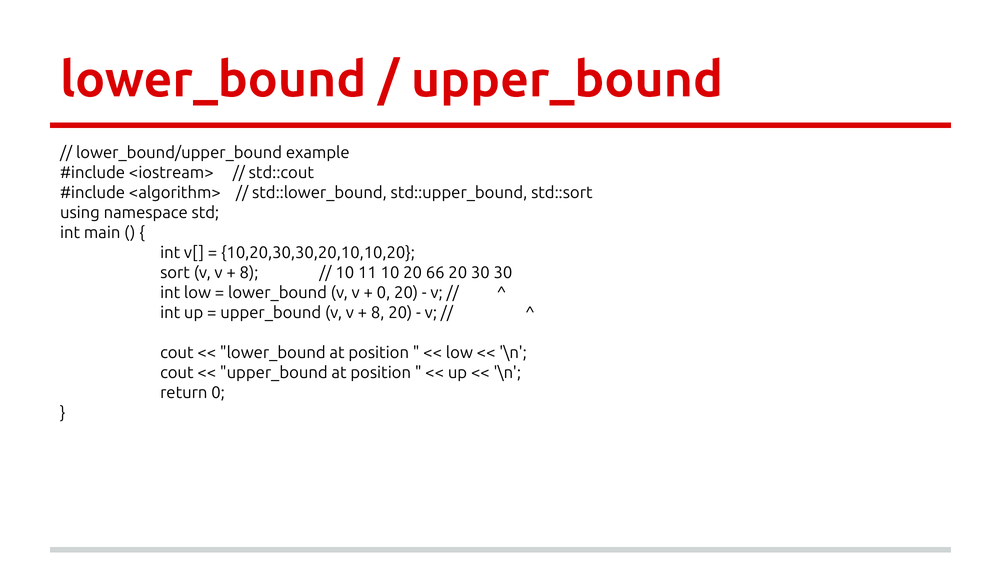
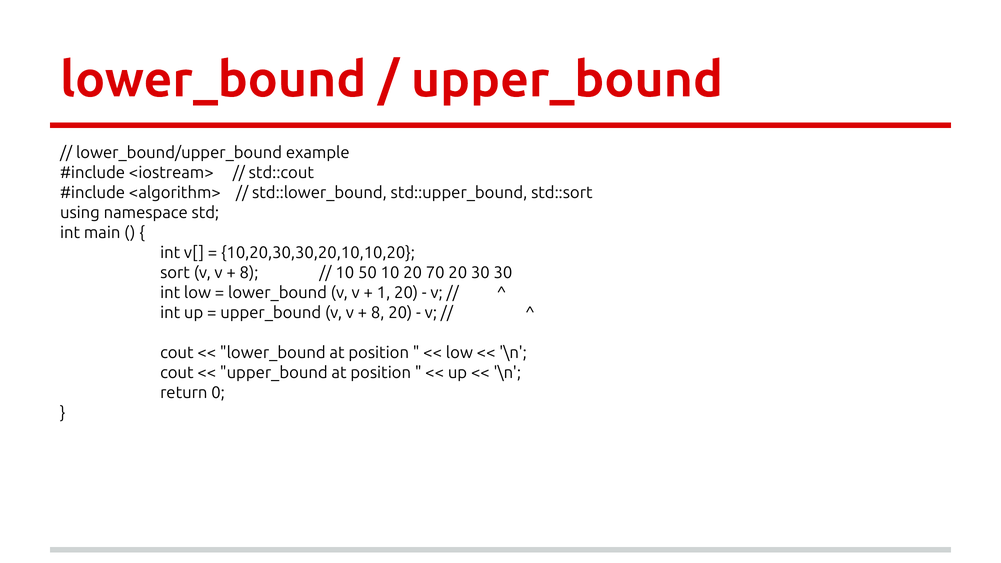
11: 11 -> 50 (367, 273)
66: 66 -> 70 (435, 273)
0: 0 -> 1 (383, 293)
